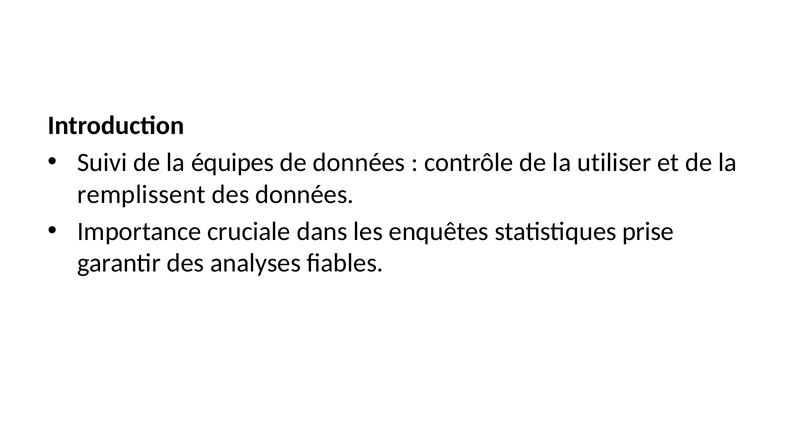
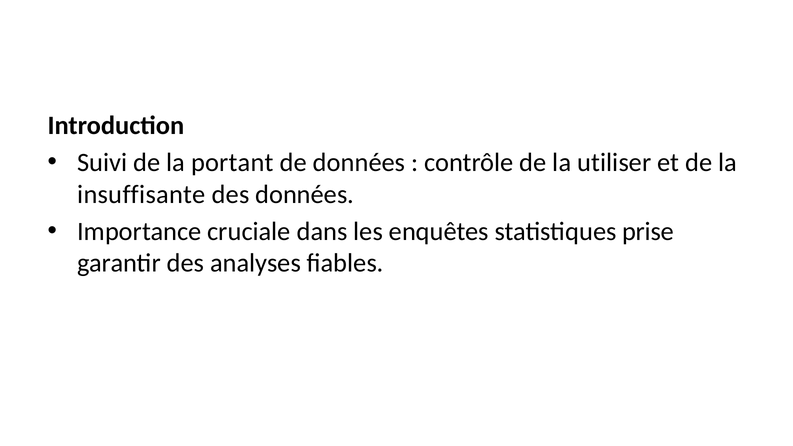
équipes: équipes -> portant (232, 163)
remplissent: remplissent -> insuffisante (141, 194)
